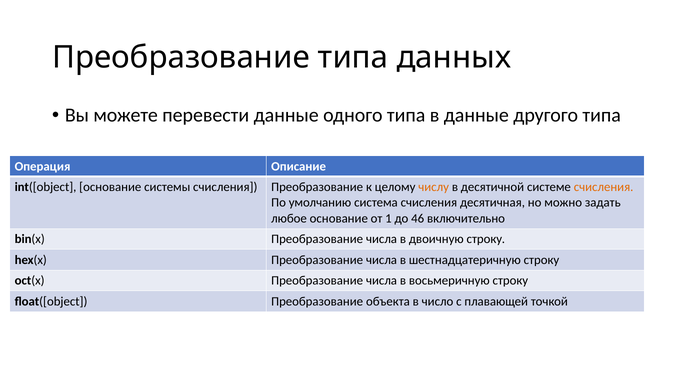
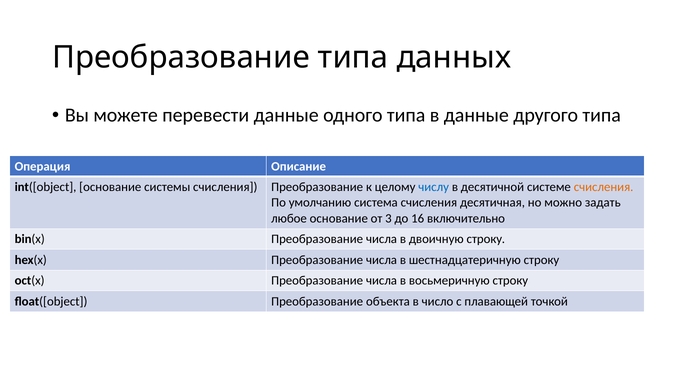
числу colour: orange -> blue (434, 187)
1: 1 -> 3 (388, 218)
46: 46 -> 16 (418, 218)
